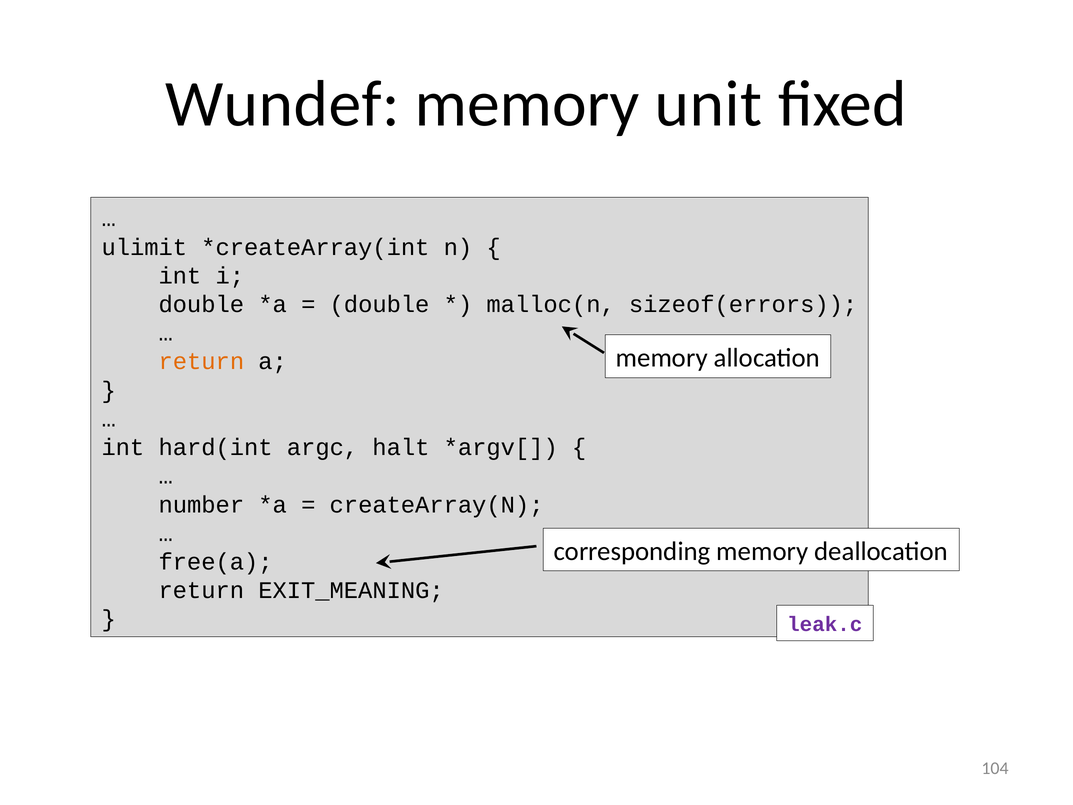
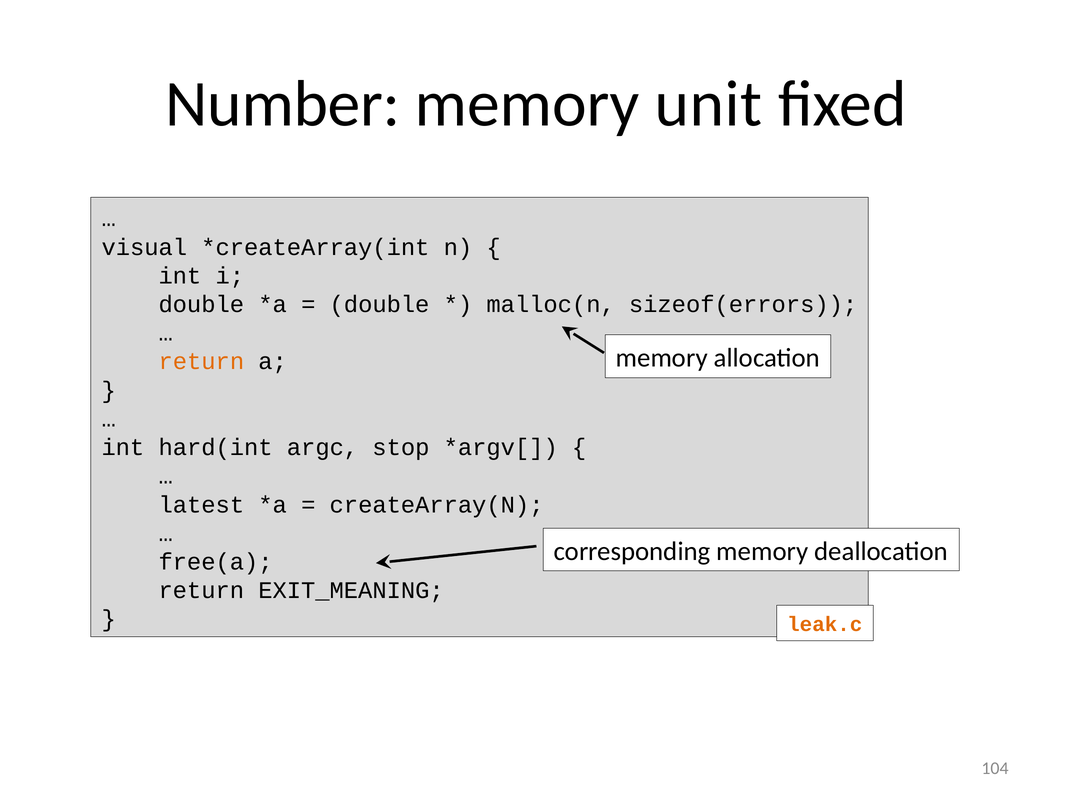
Wundef: Wundef -> Number (283, 104)
ulimit: ulimit -> visual (144, 247)
halt: halt -> stop (401, 447)
number: number -> latest (201, 505)
leak.c colour: purple -> orange (825, 624)
